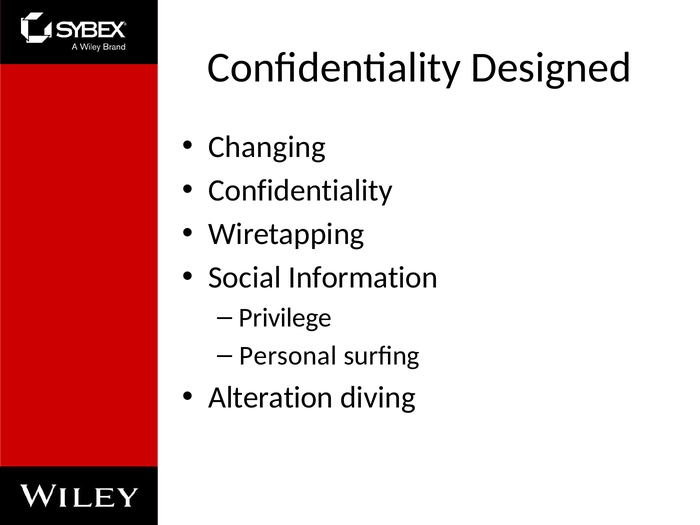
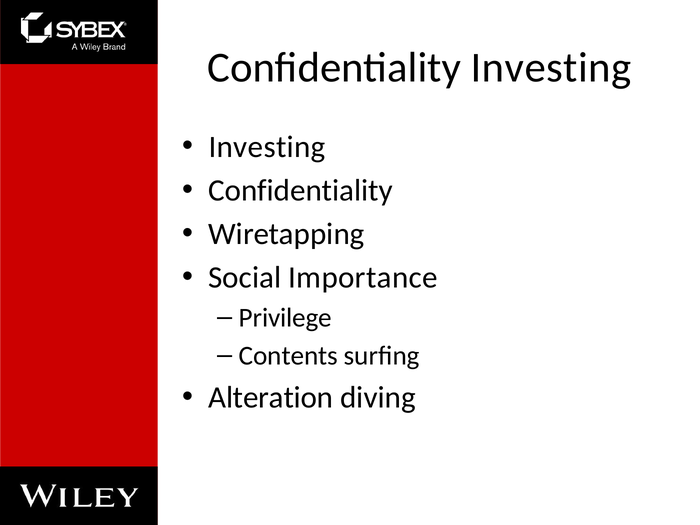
Confidentiality Designed: Designed -> Investing (551, 68)
Changing: Changing -> Investing (267, 147)
Information: Information -> Importance (363, 278)
Personal: Personal -> Contents (288, 356)
